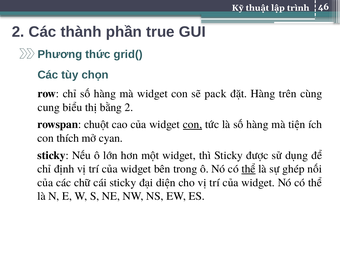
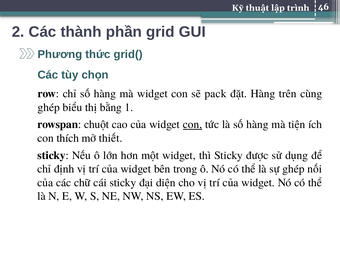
true: true -> grid (160, 32)
cung: cung -> ghép (49, 107)
bằng 2: 2 -> 1 (129, 107)
cyan: cyan -> thiết (111, 138)
thể underline: present -> none (249, 169)
